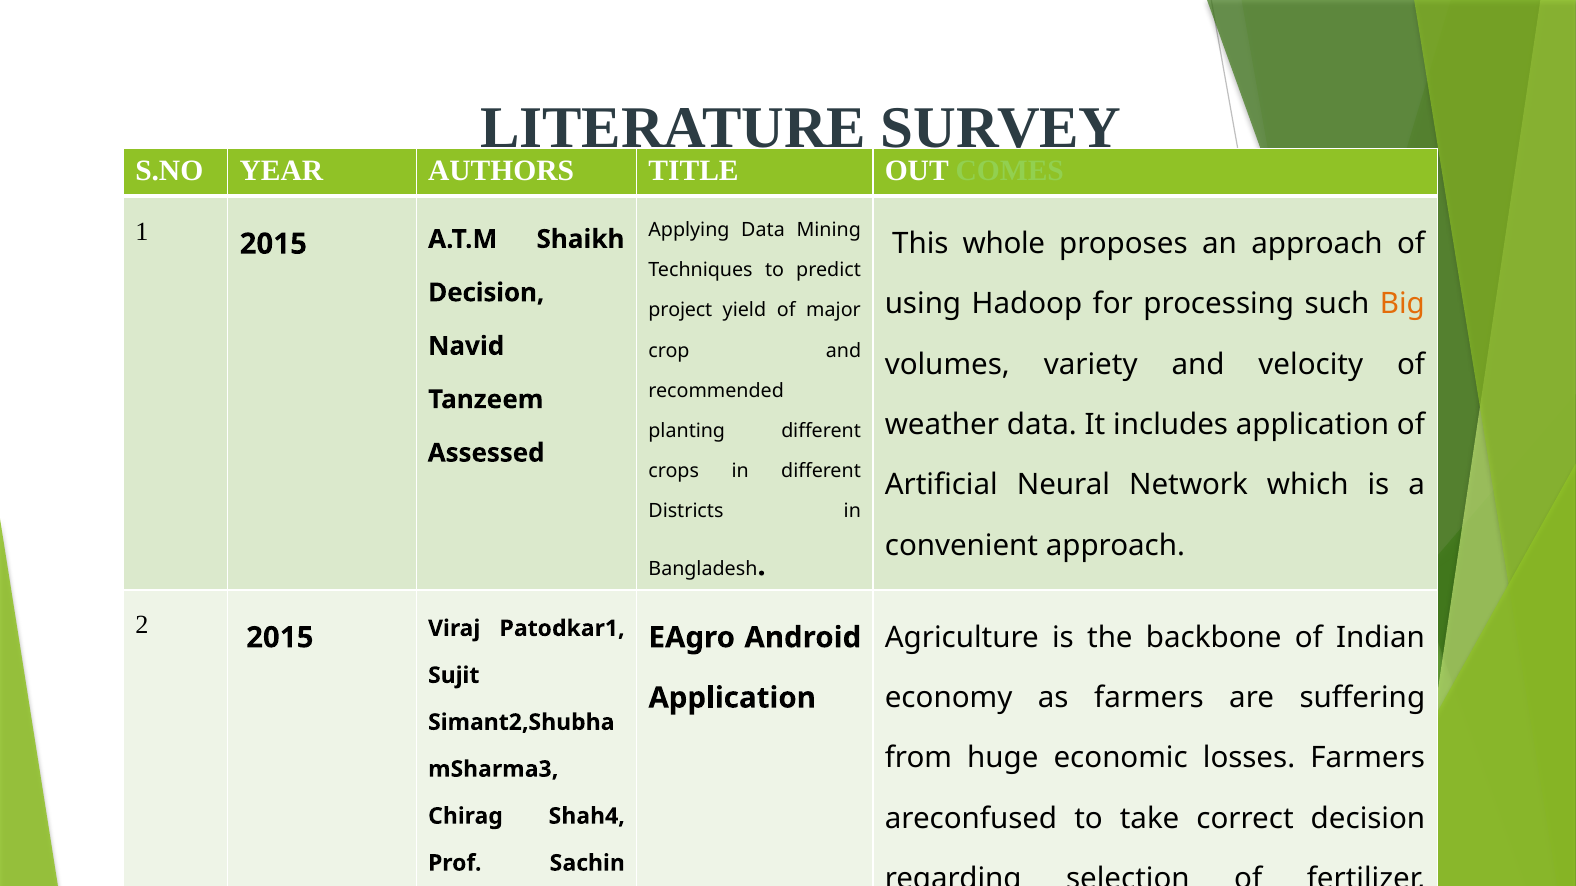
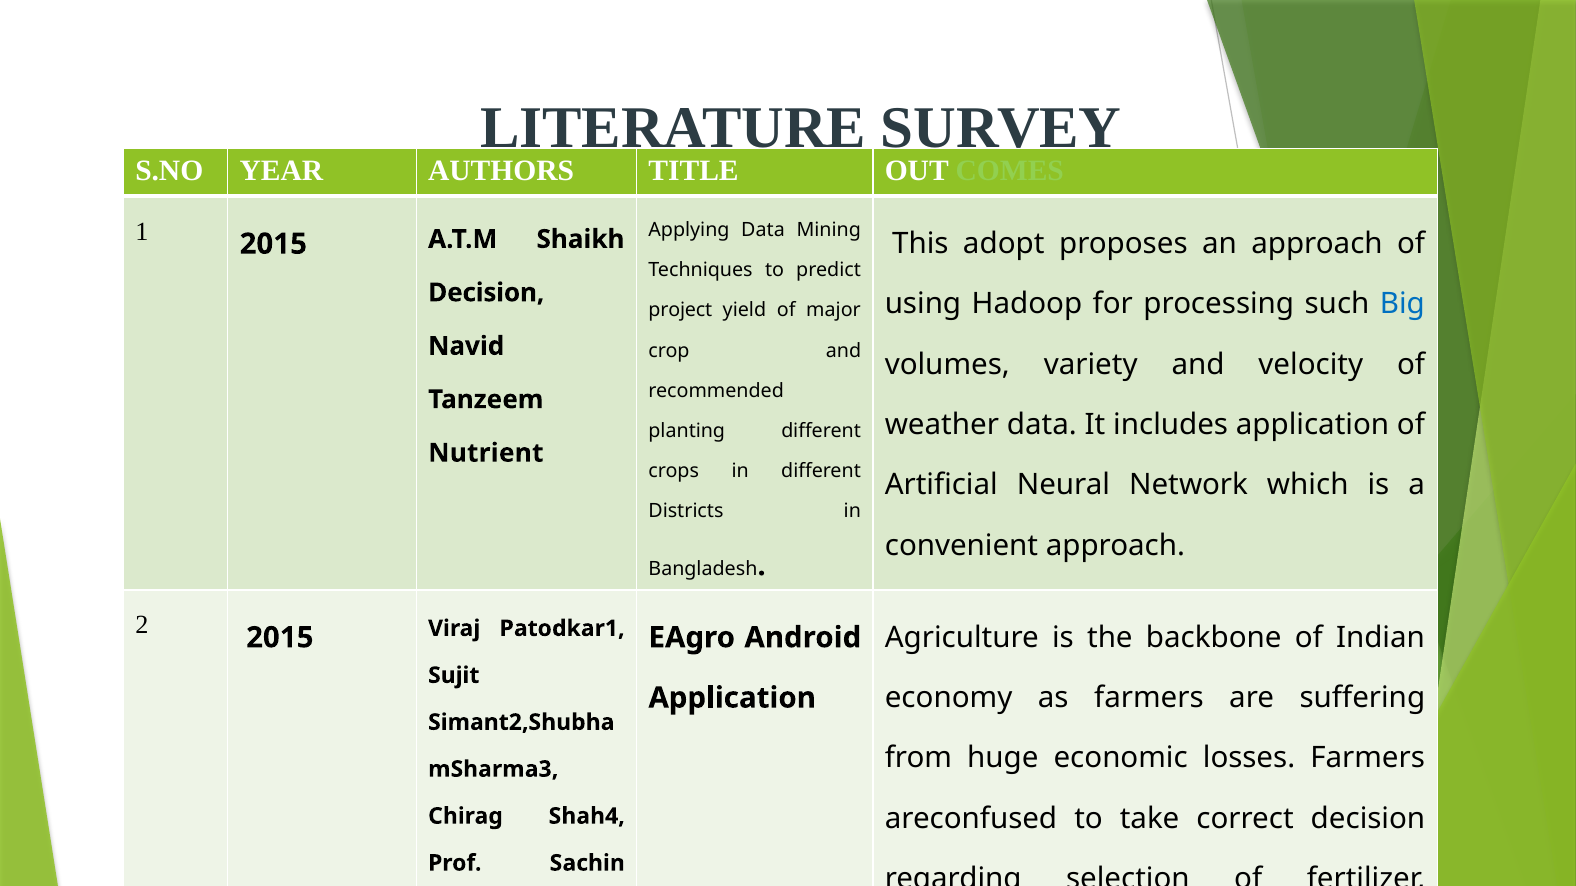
whole: whole -> adopt (1004, 244)
Big colour: orange -> blue (1402, 304)
Assessed: Assessed -> Nutrient (486, 453)
